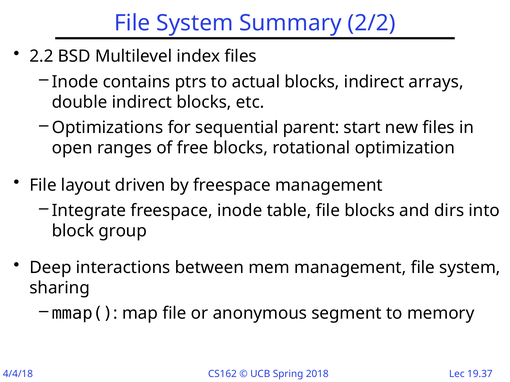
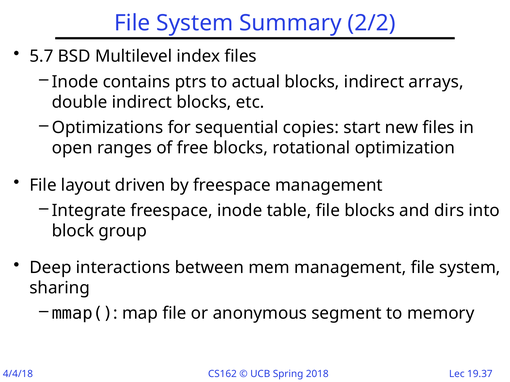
2.2: 2.2 -> 5.7 (41, 56)
parent: parent -> copies (311, 128)
